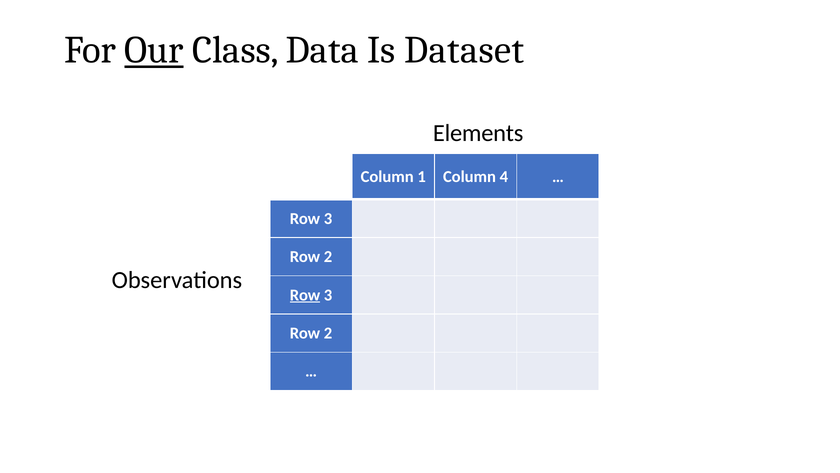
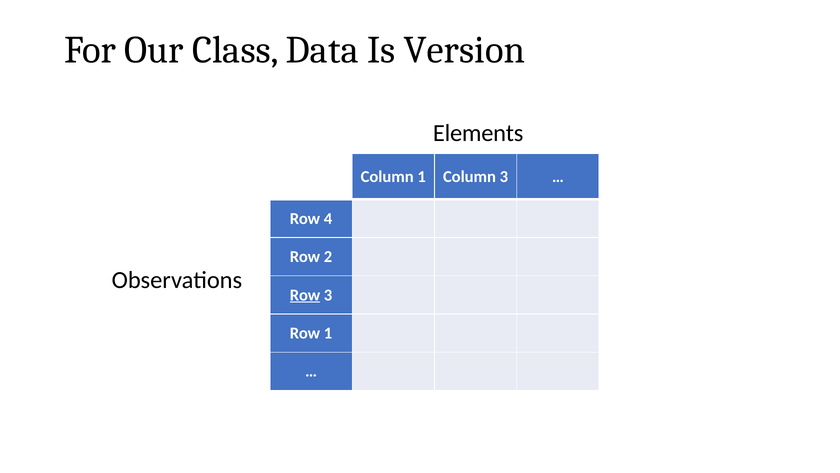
Our underline: present -> none (154, 50)
Dataset: Dataset -> Version (464, 50)
Column 4: 4 -> 3 (504, 177)
3: 3 -> 4 (328, 218)
2: 2 -> 1 (328, 333)
